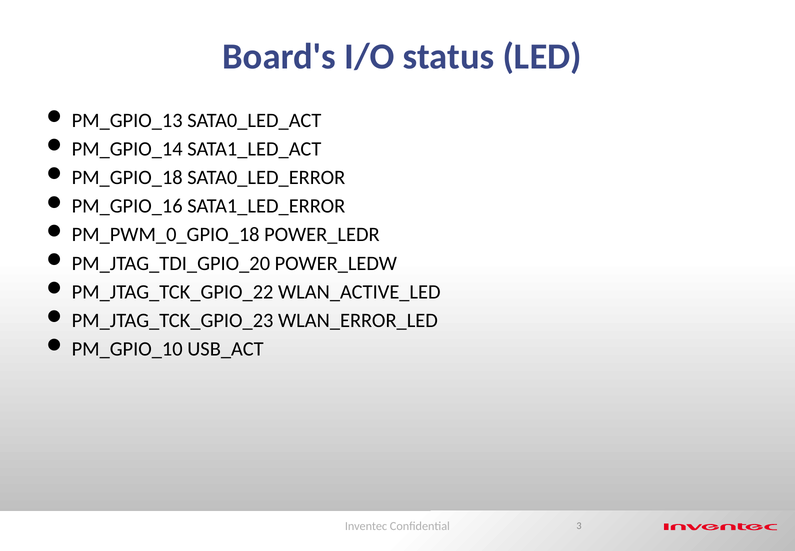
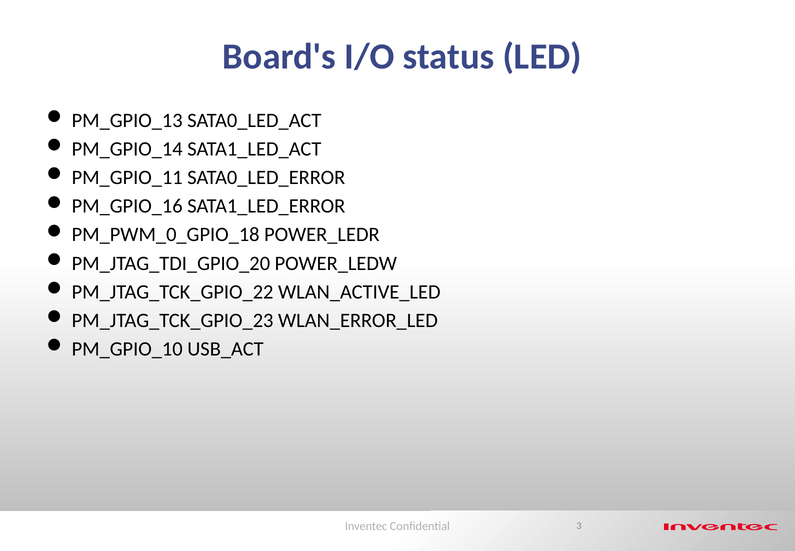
PM_GPIO_18: PM_GPIO_18 -> PM_GPIO_11 (127, 177)
